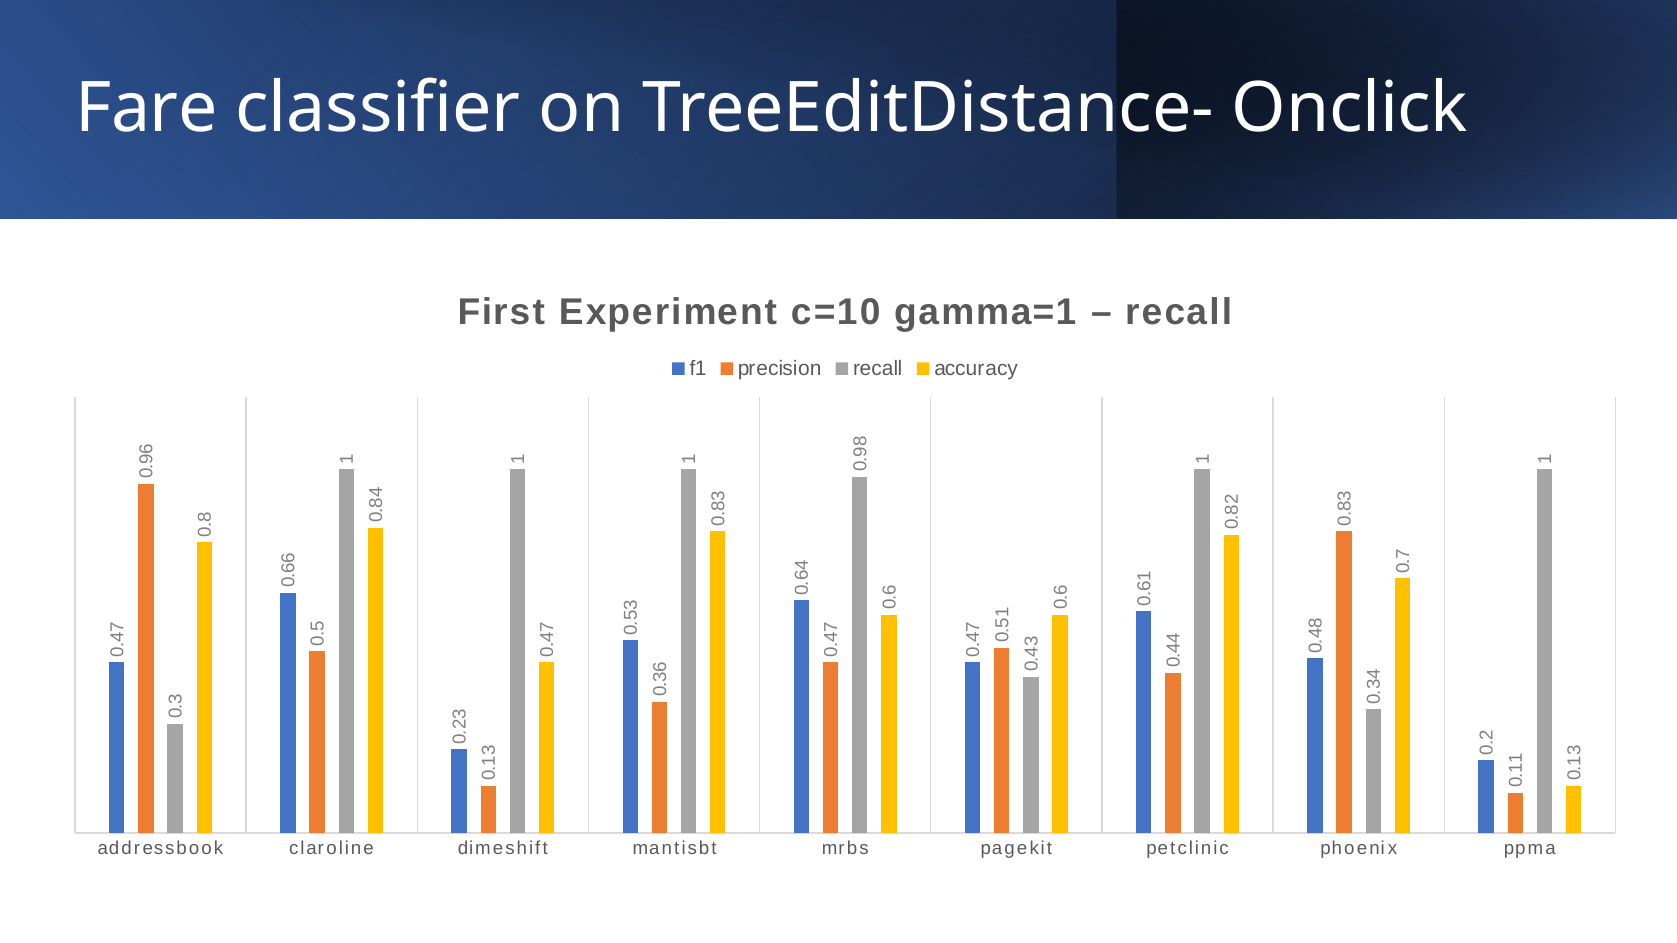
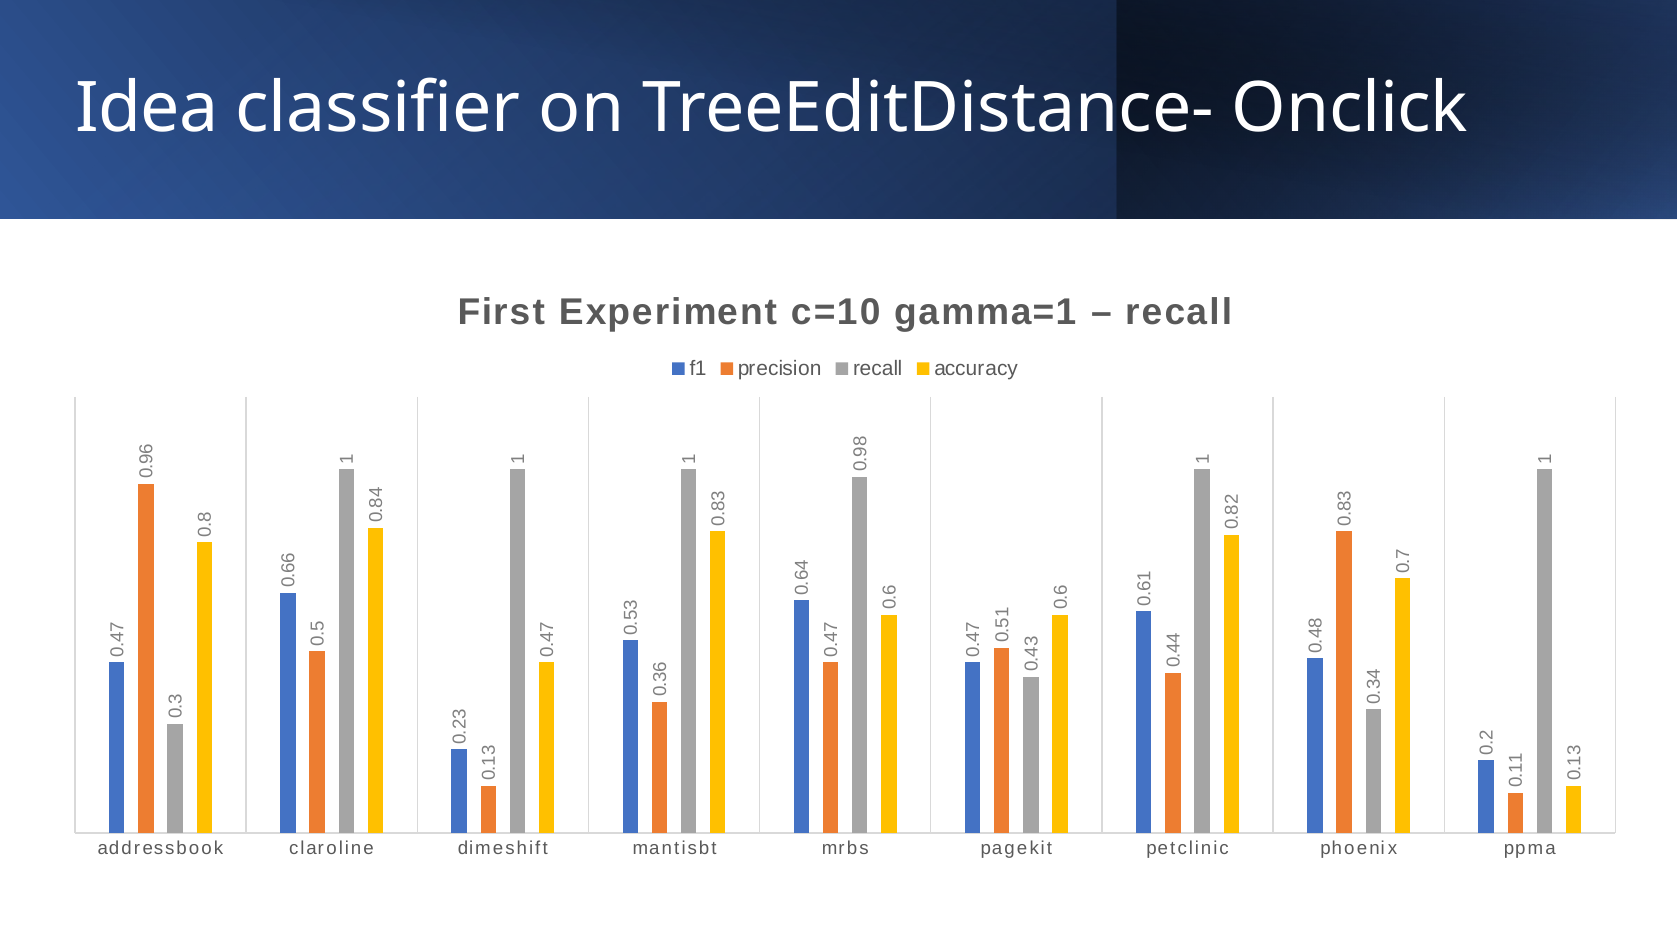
Fare: Fare -> Idea (147, 109)
